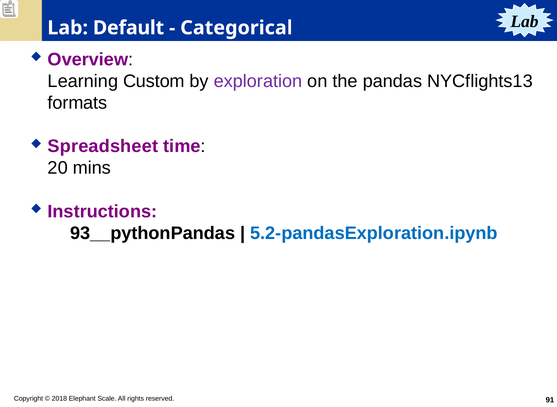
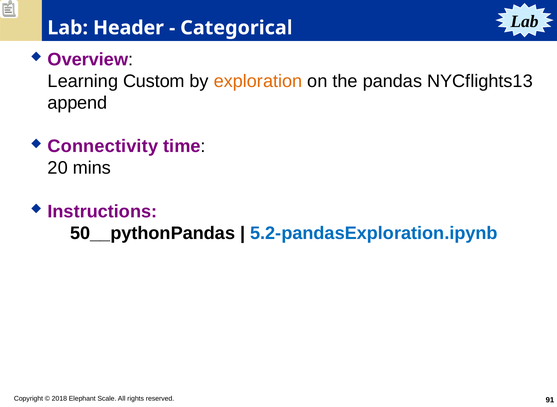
Default: Default -> Header (128, 28)
exploration colour: purple -> orange (258, 81)
formats: formats -> append (77, 103)
Spreadsheet: Spreadsheet -> Connectivity (103, 146)
93__pythonPandas: 93__pythonPandas -> 50__pythonPandas (153, 233)
